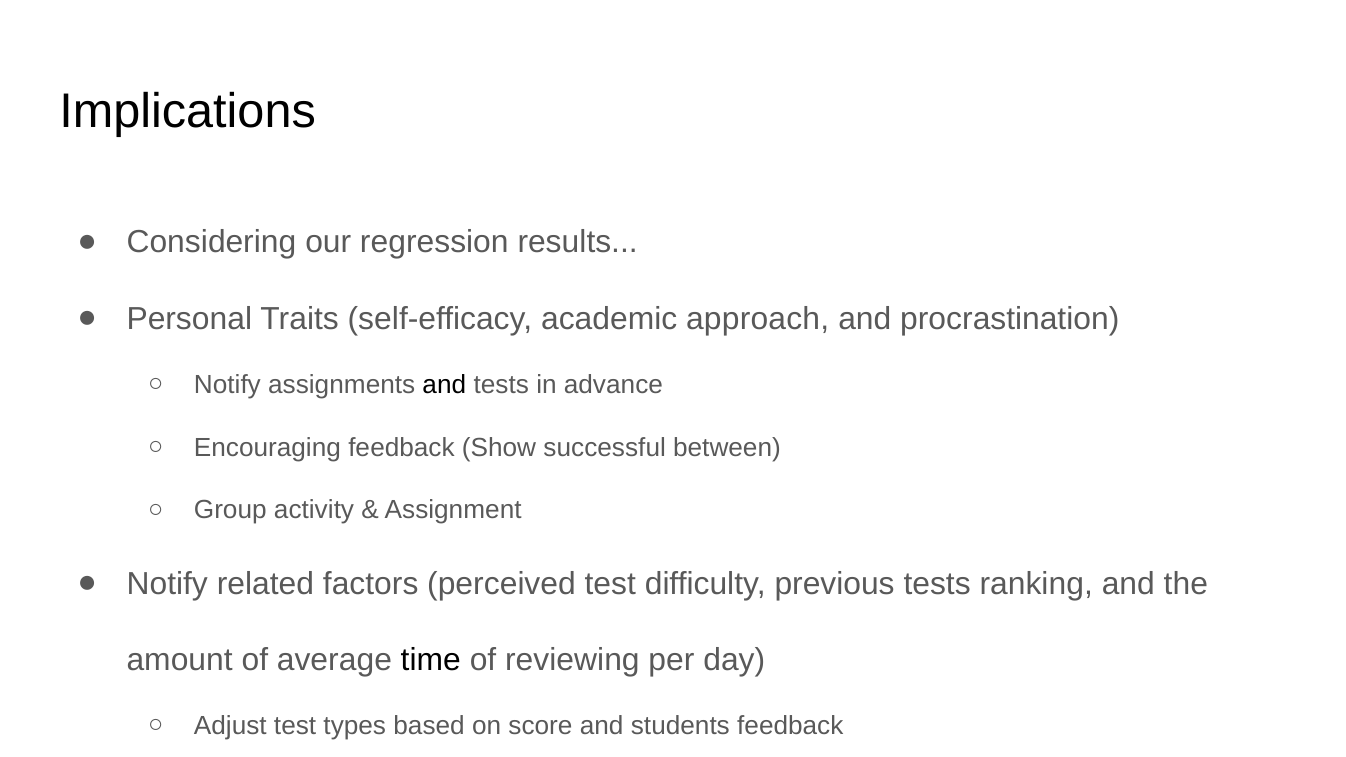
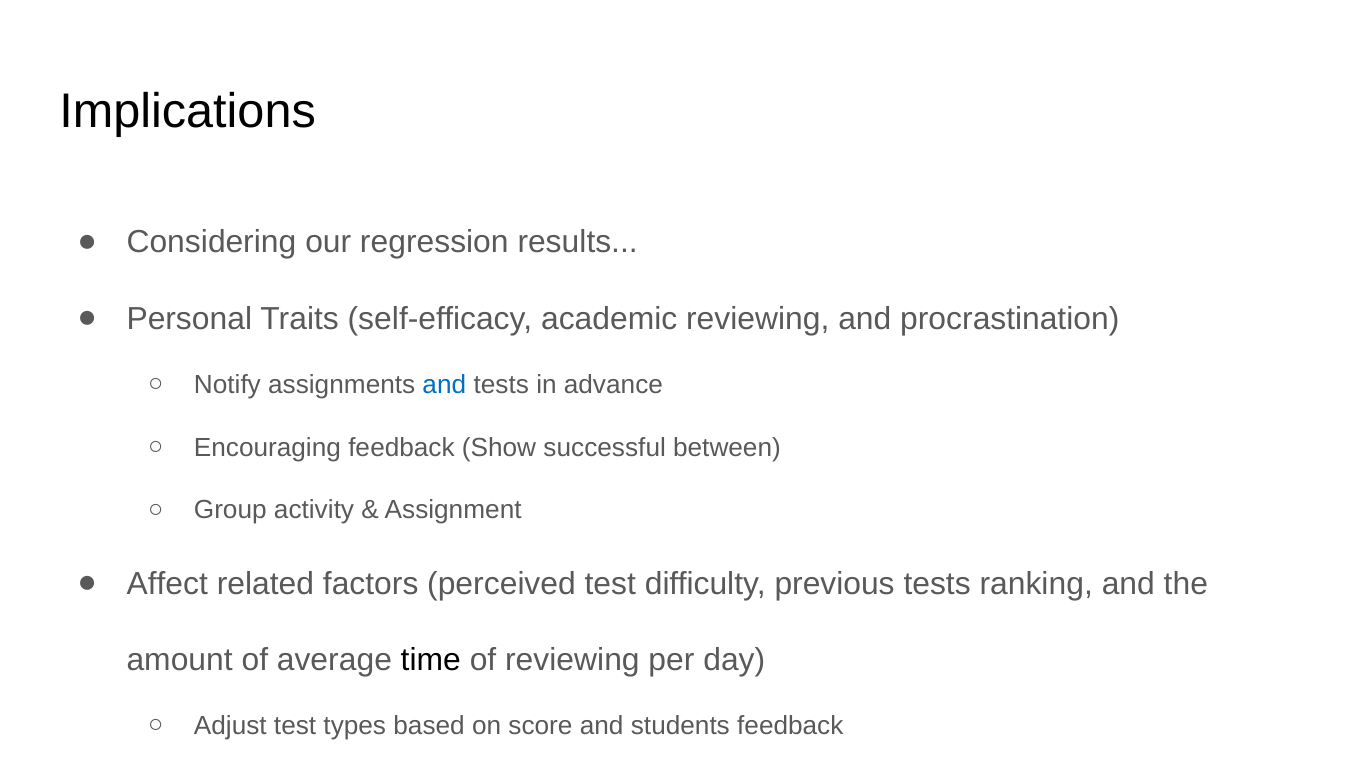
academic approach: approach -> reviewing (758, 319)
and colour: black -> blue (444, 385)
Notify: Notify -> Affect (167, 584)
